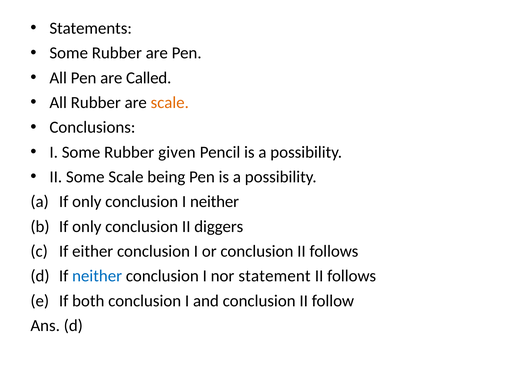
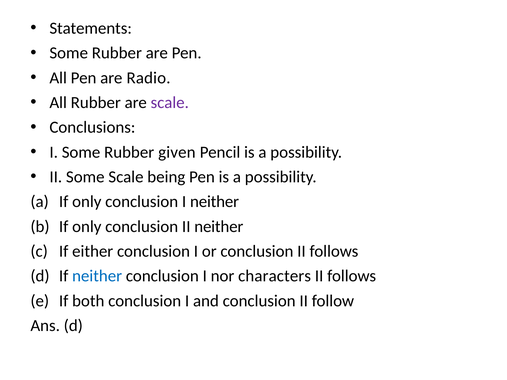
Called: Called -> Radio (149, 78)
scale colour: orange -> purple (170, 103)
II diggers: diggers -> neither (219, 227)
statement: statement -> characters (275, 276)
